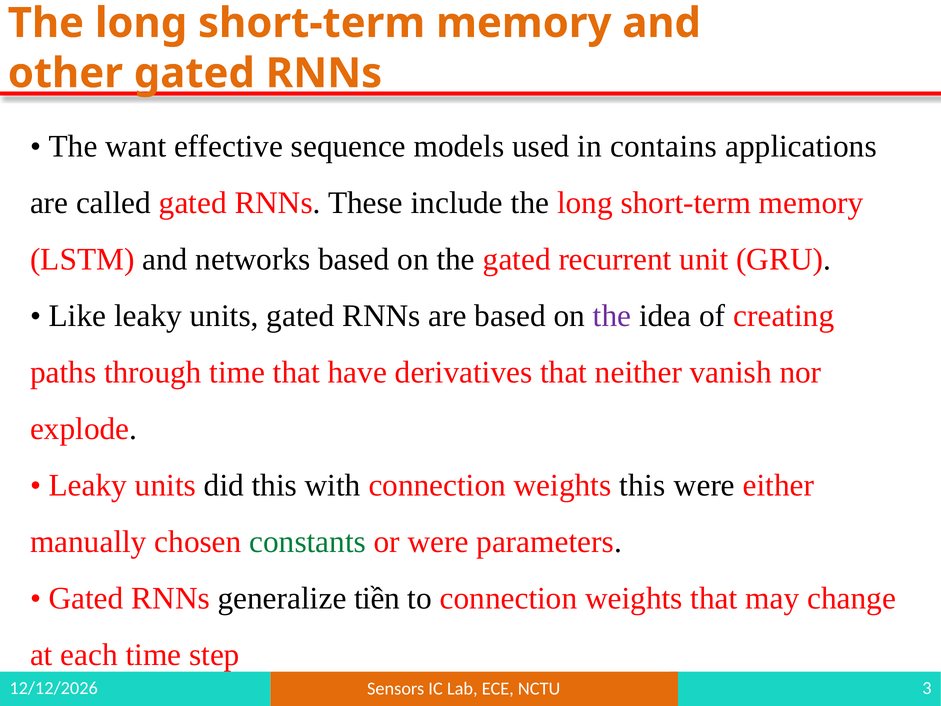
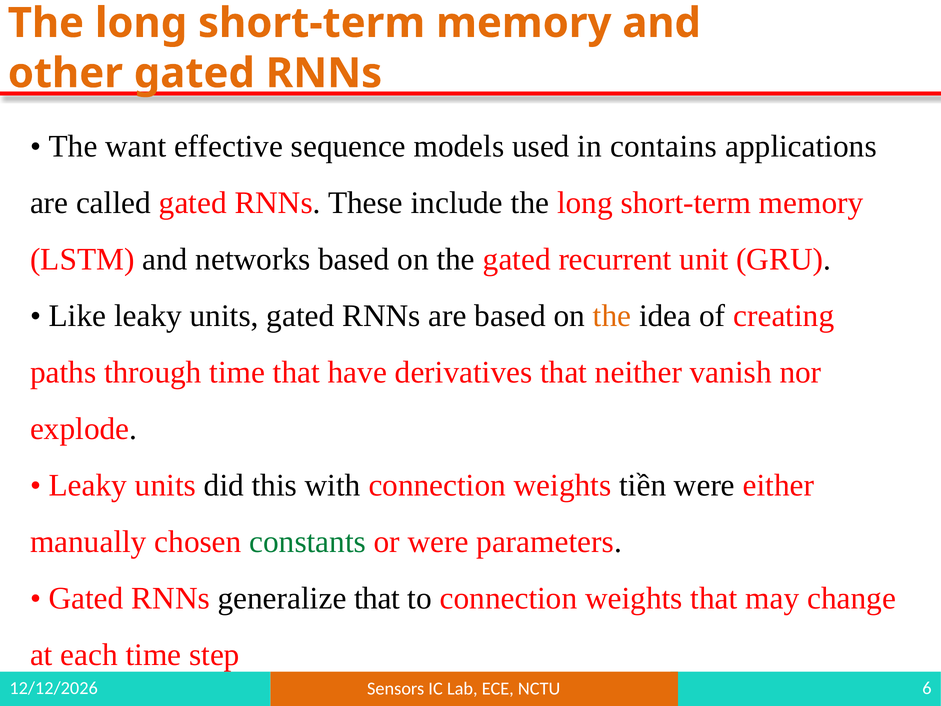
the colour: purple -> orange (612, 316)
weights this: this -> tiền (643, 485)
generalize tiền: tiền -> that (377, 598)
3: 3 -> 6 (927, 688)
